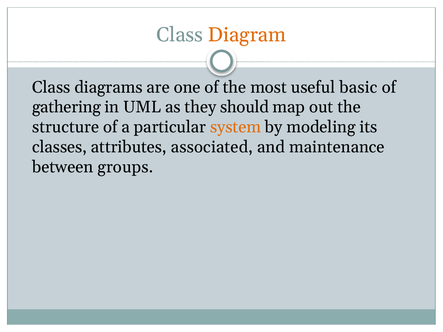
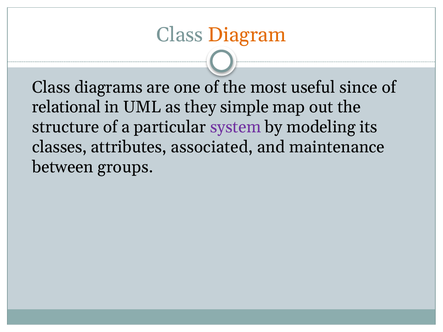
basic: basic -> since (358, 87)
gathering: gathering -> relational (66, 107)
should: should -> simple (244, 107)
system colour: orange -> purple (236, 127)
